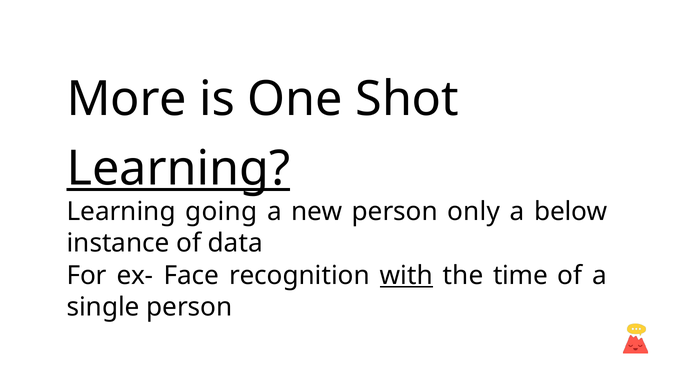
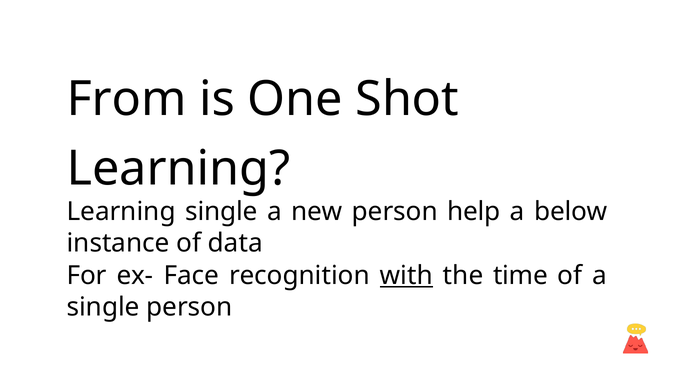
More: More -> From (127, 99)
Learning underline: present -> none (178, 168)
Learning going: going -> single (221, 212)
only: only -> help (474, 212)
